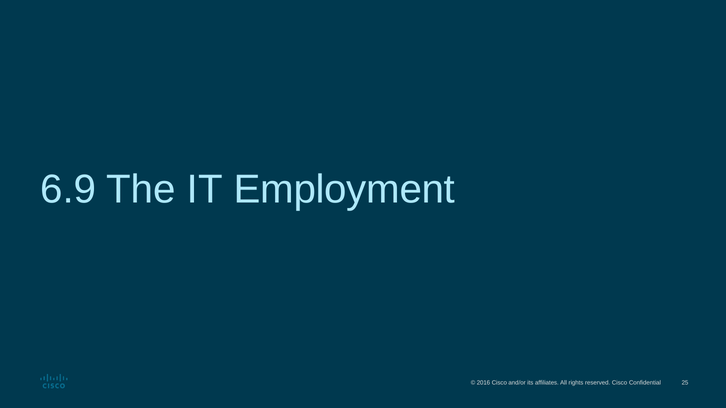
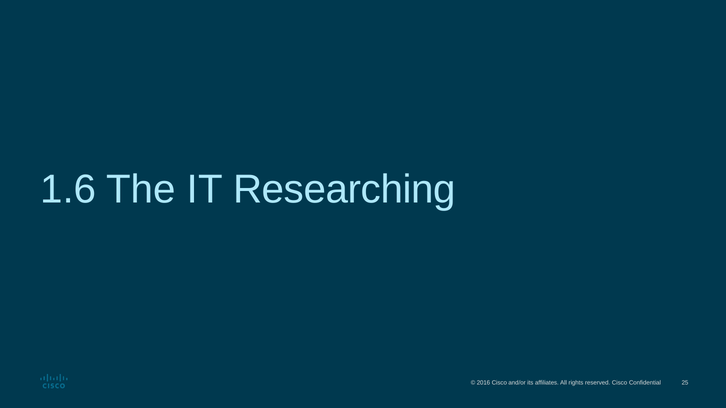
6.9: 6.9 -> 1.6 (68, 190)
Employment: Employment -> Researching (344, 190)
